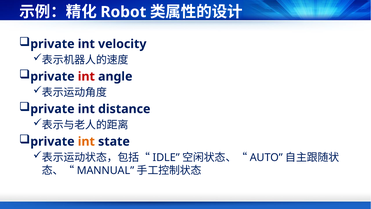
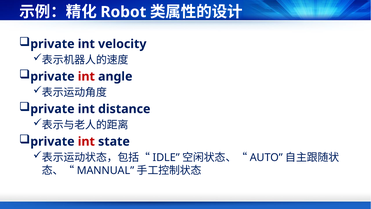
int colour: orange -> red (86, 141)
